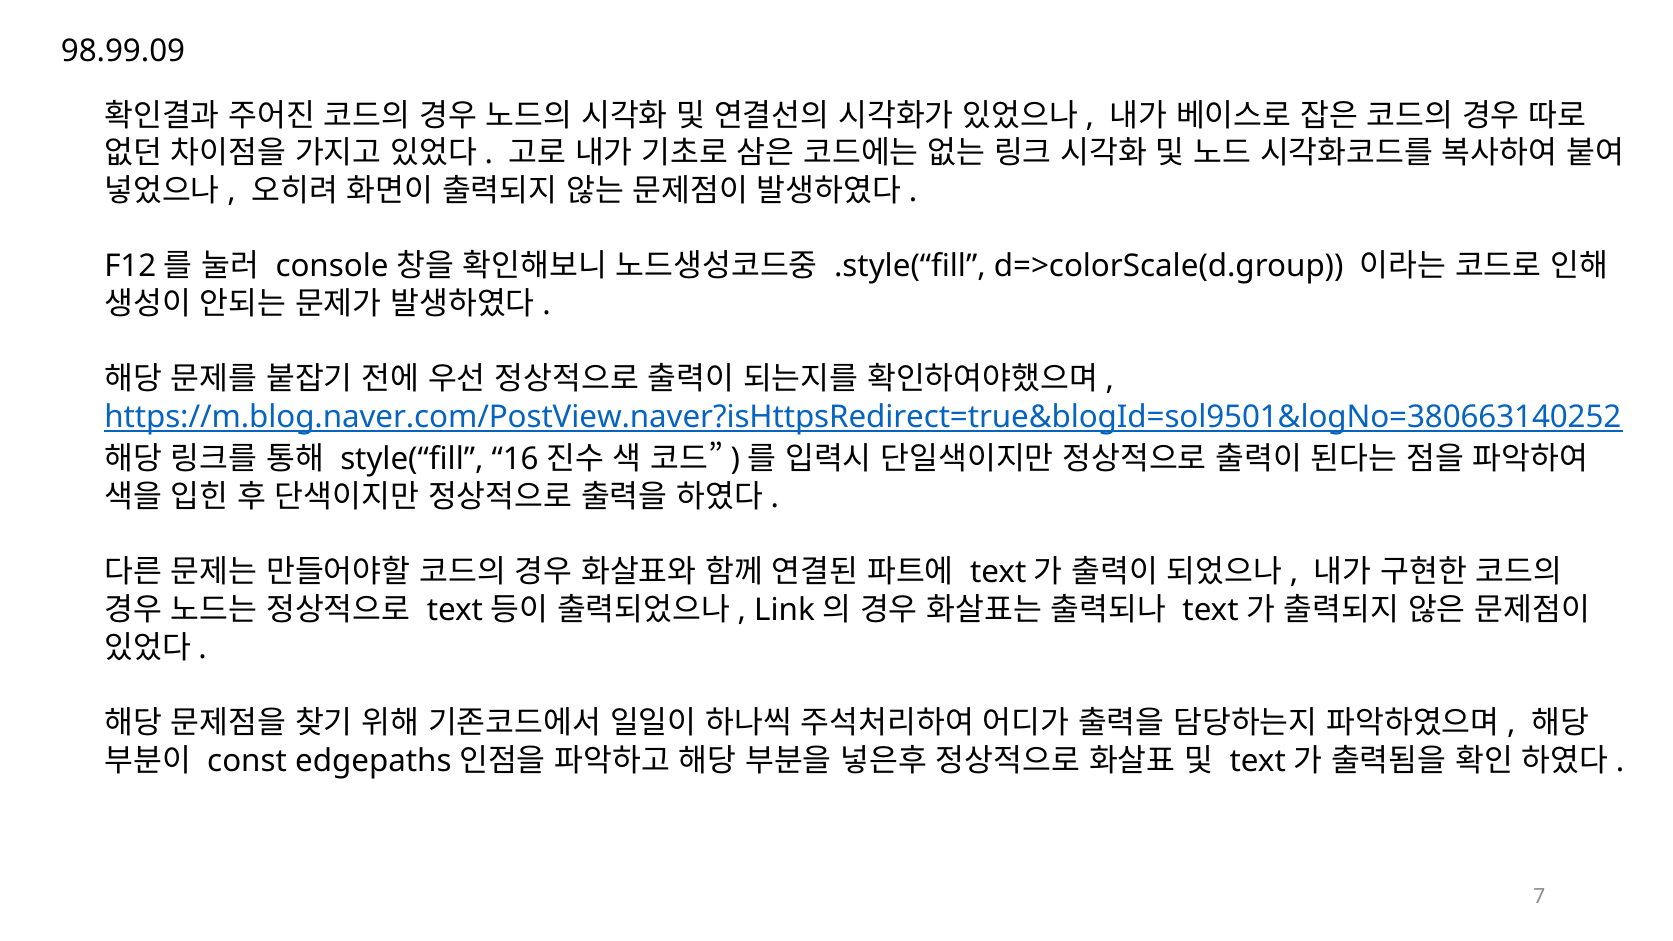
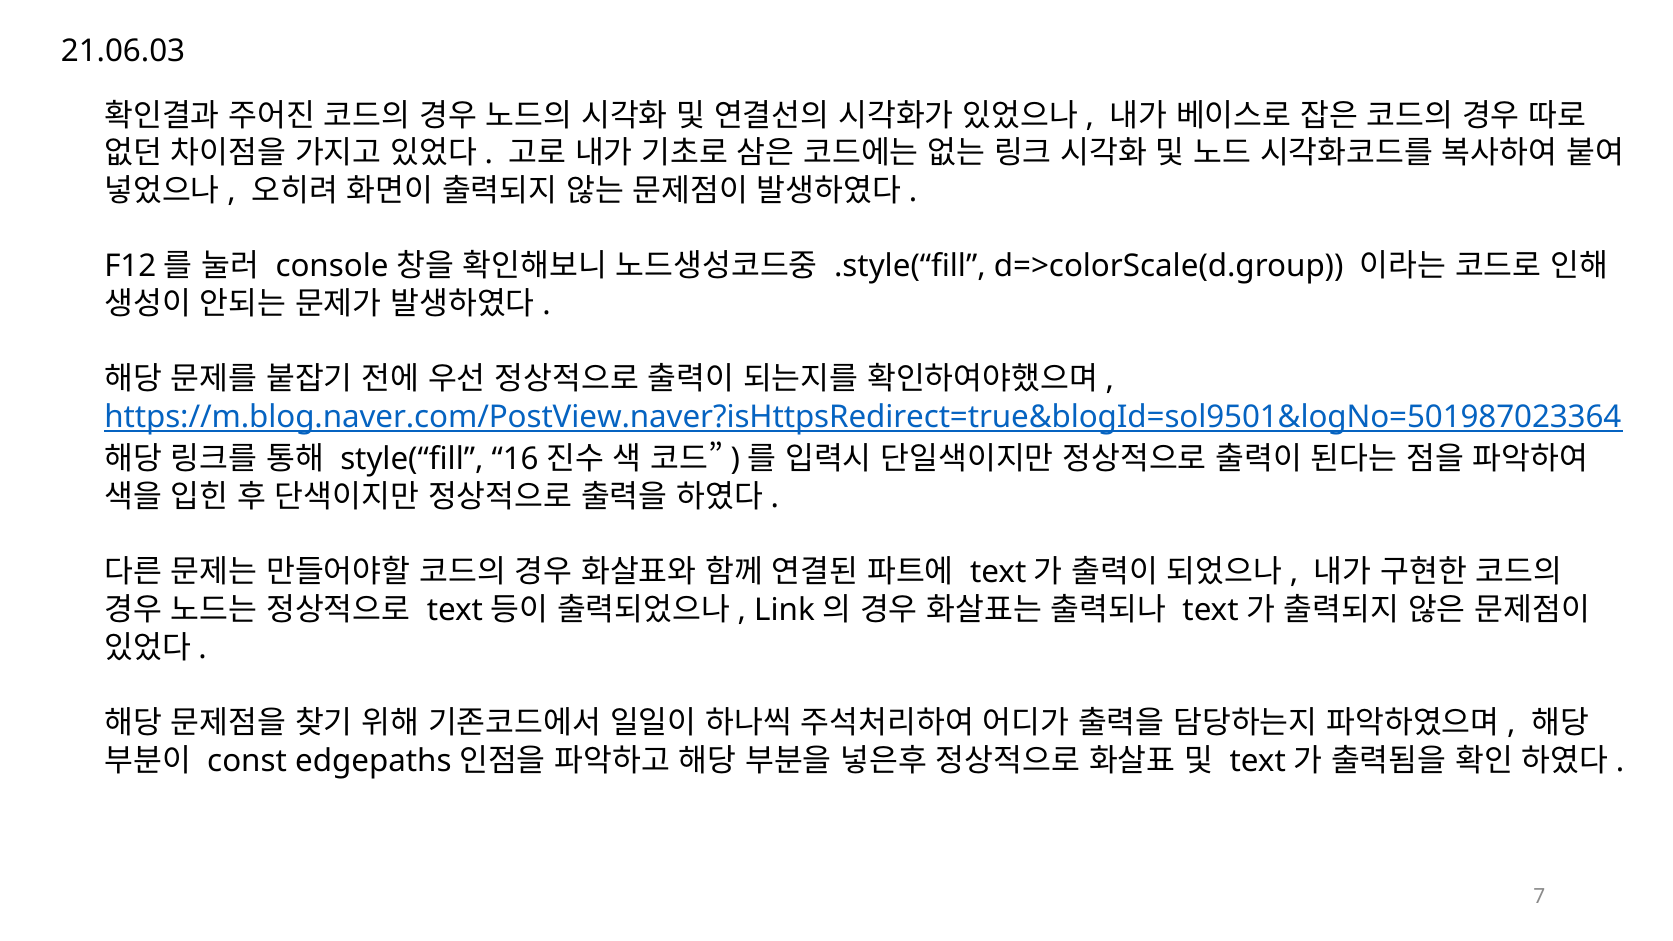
98.99.09: 98.99.09 -> 21.06.03 (123, 51)
https://m.blog.naver.com/PostView.naver?isHttpsRedirect=true&blogId=sol9501&logNo=380663140252: https://m.blog.naver.com/PostView.naver?isHttpsRedirect=true&blogId=sol9501&logNo=380663140252 -> https://m.blog.naver.com/PostView.naver?isHttpsRedirect=true&blogId=sol9501&logNo=501987023364 (863, 417)
